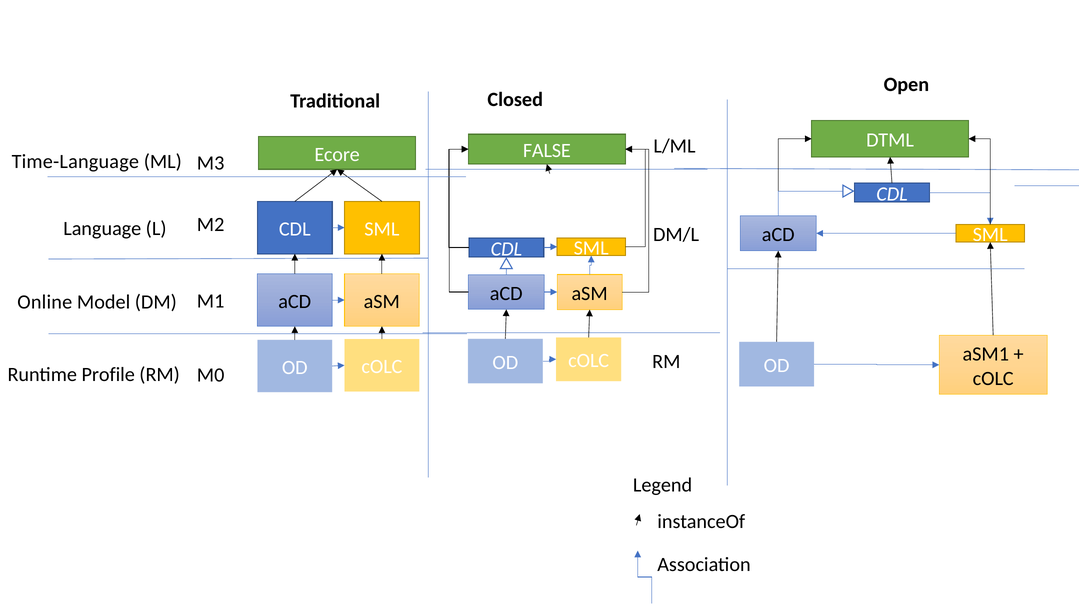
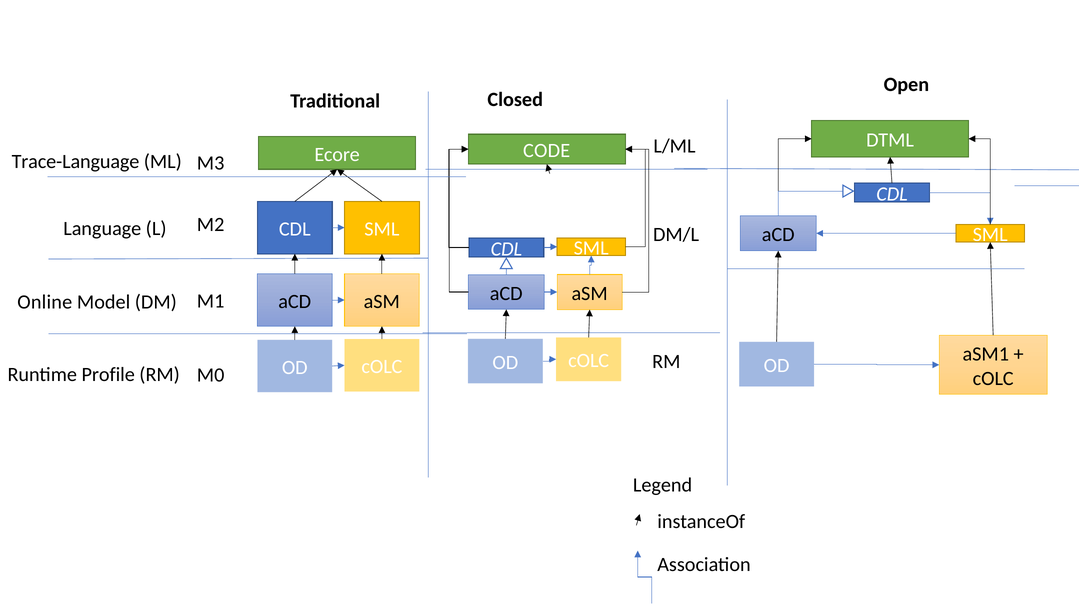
FALSE: FALSE -> CODE (547, 151)
Time-Language: Time-Language -> Trace-Language (75, 162)
